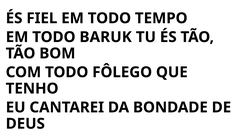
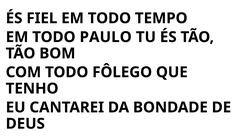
BARUK: BARUK -> PAULO (106, 37)
